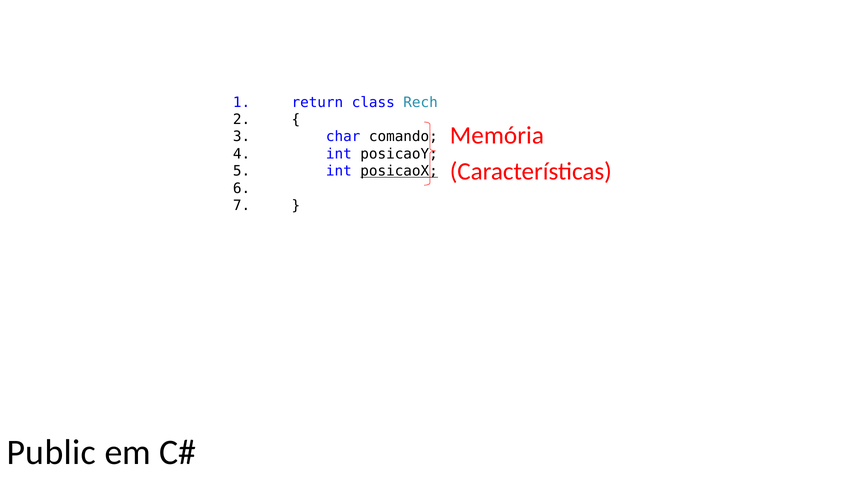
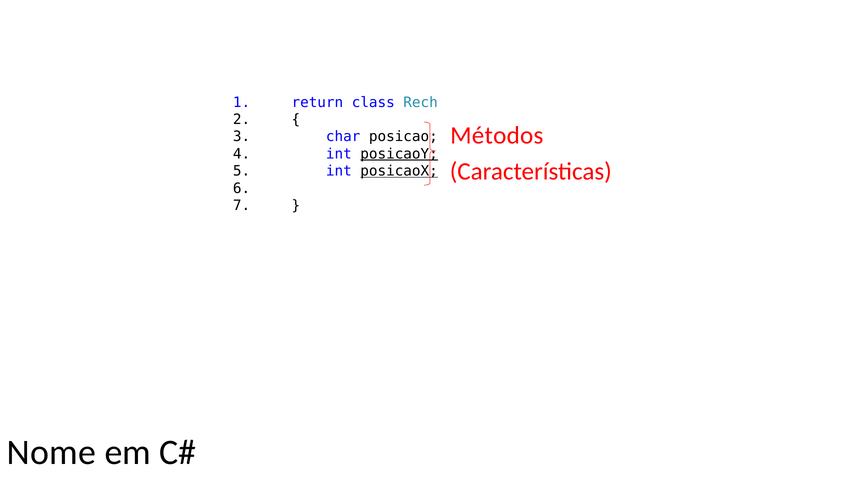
Memória: Memória -> Métodos (497, 135)
comando: comando -> posicao (403, 137)
posicaoY underline: none -> present (399, 154)
Public: Public -> Nome (51, 452)
